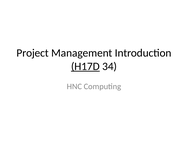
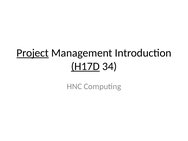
Project underline: none -> present (33, 53)
